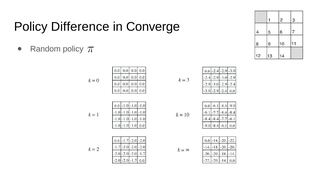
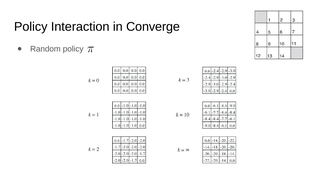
Difference: Difference -> Interaction (80, 27)
